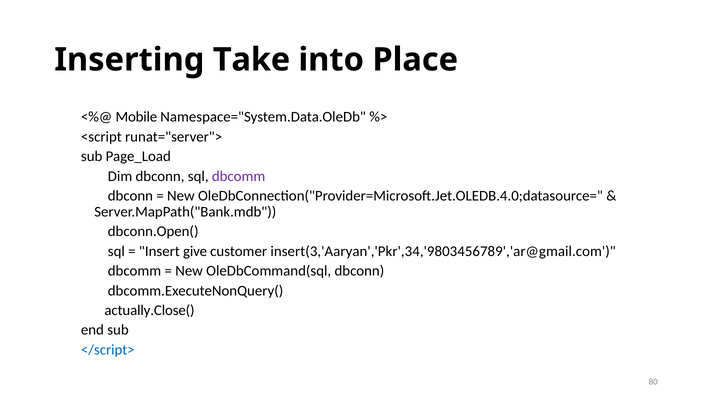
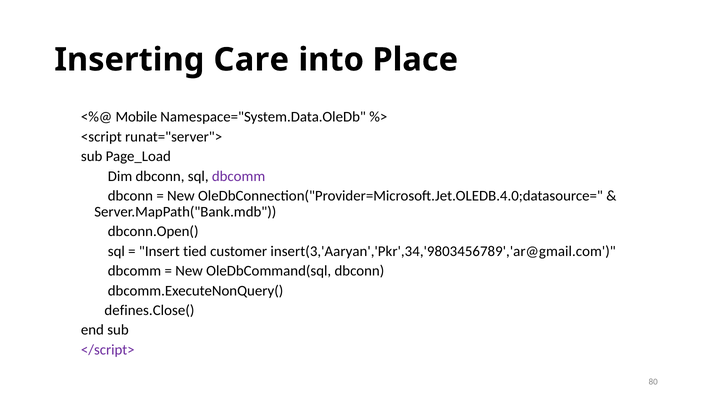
Take: Take -> Care (251, 60)
give: give -> tied (195, 252)
actually.Close(: actually.Close( -> defines.Close( (149, 311)
</script> colour: blue -> purple (108, 350)
